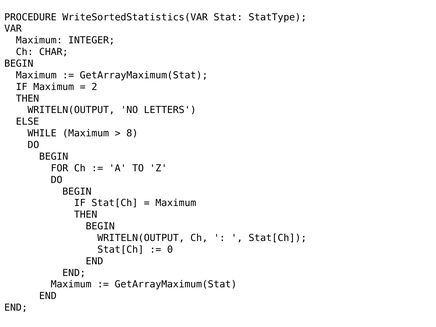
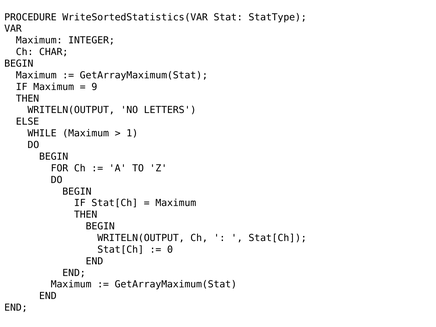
2: 2 -> 9 (94, 87)
8: 8 -> 1 (132, 133)
